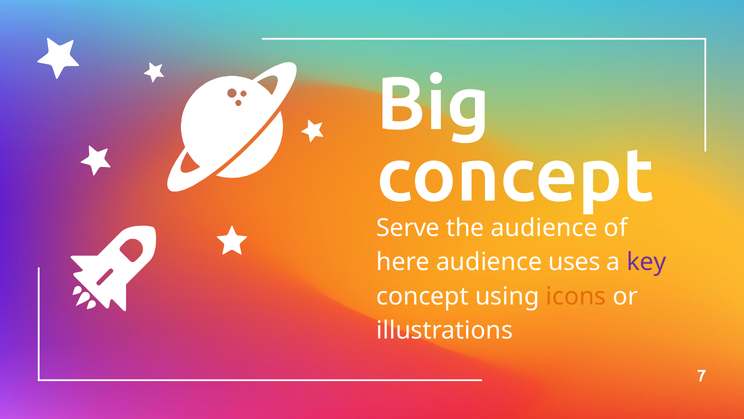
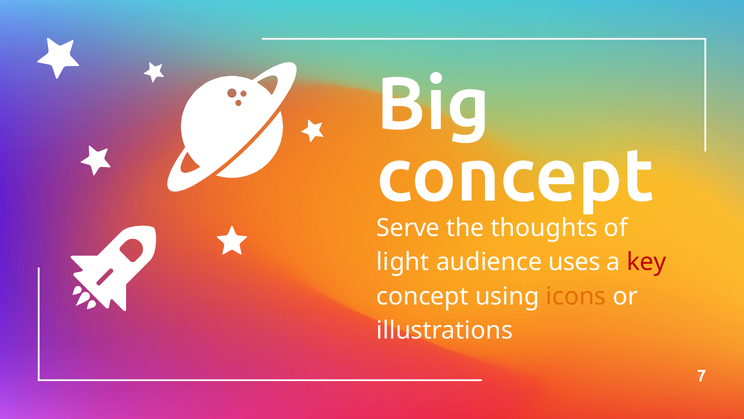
the audience: audience -> thoughts (544, 228)
here: here -> light (403, 262)
key colour: purple -> red (646, 262)
